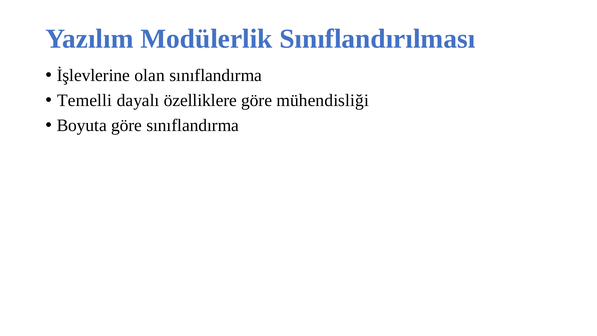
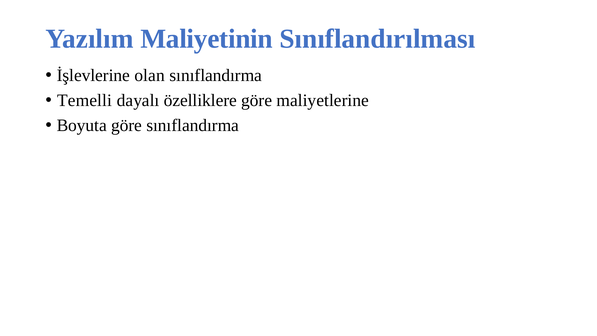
Modülerlik: Modülerlik -> Maliyetinin (207, 39)
mühendisliği: mühendisliği -> maliyetlerine (323, 100)
